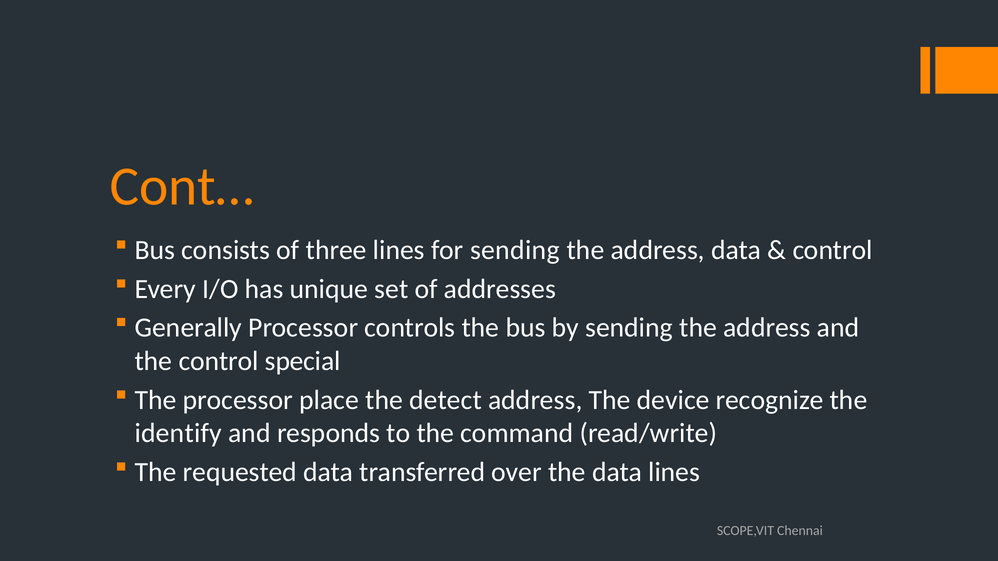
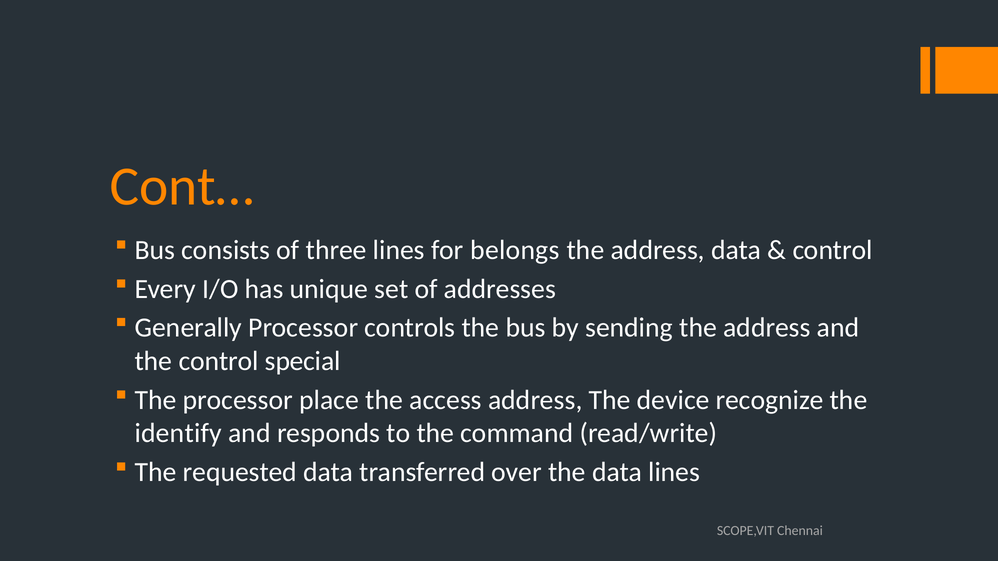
for sending: sending -> belongs (515, 250)
detect: detect -> access (445, 400)
